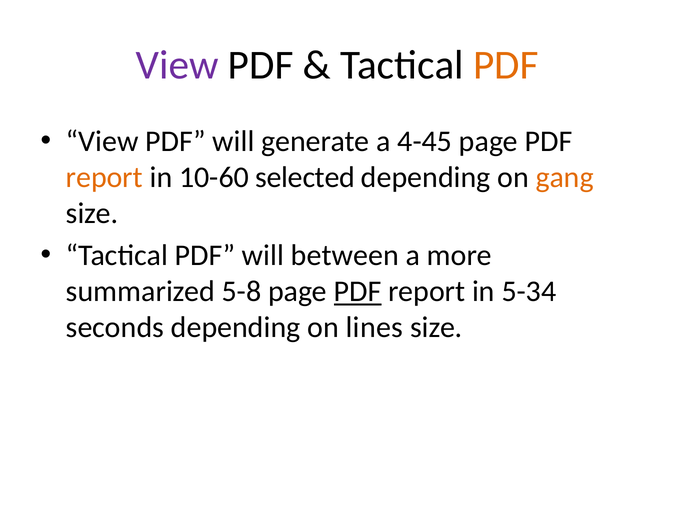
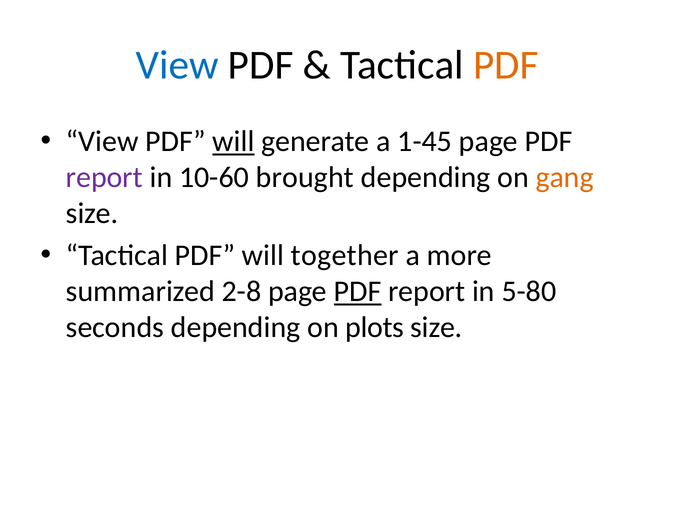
View colour: purple -> blue (177, 65)
will underline: none -> present (233, 142)
4-45: 4-45 -> 1-45 (425, 142)
report colour: orange -> purple (104, 178)
selected: selected -> brought (305, 178)
between: between -> together (345, 256)
5-8: 5-8 -> 2-8 (241, 292)
5-34: 5-34 -> 5-80 (529, 292)
lines: lines -> plots (375, 328)
